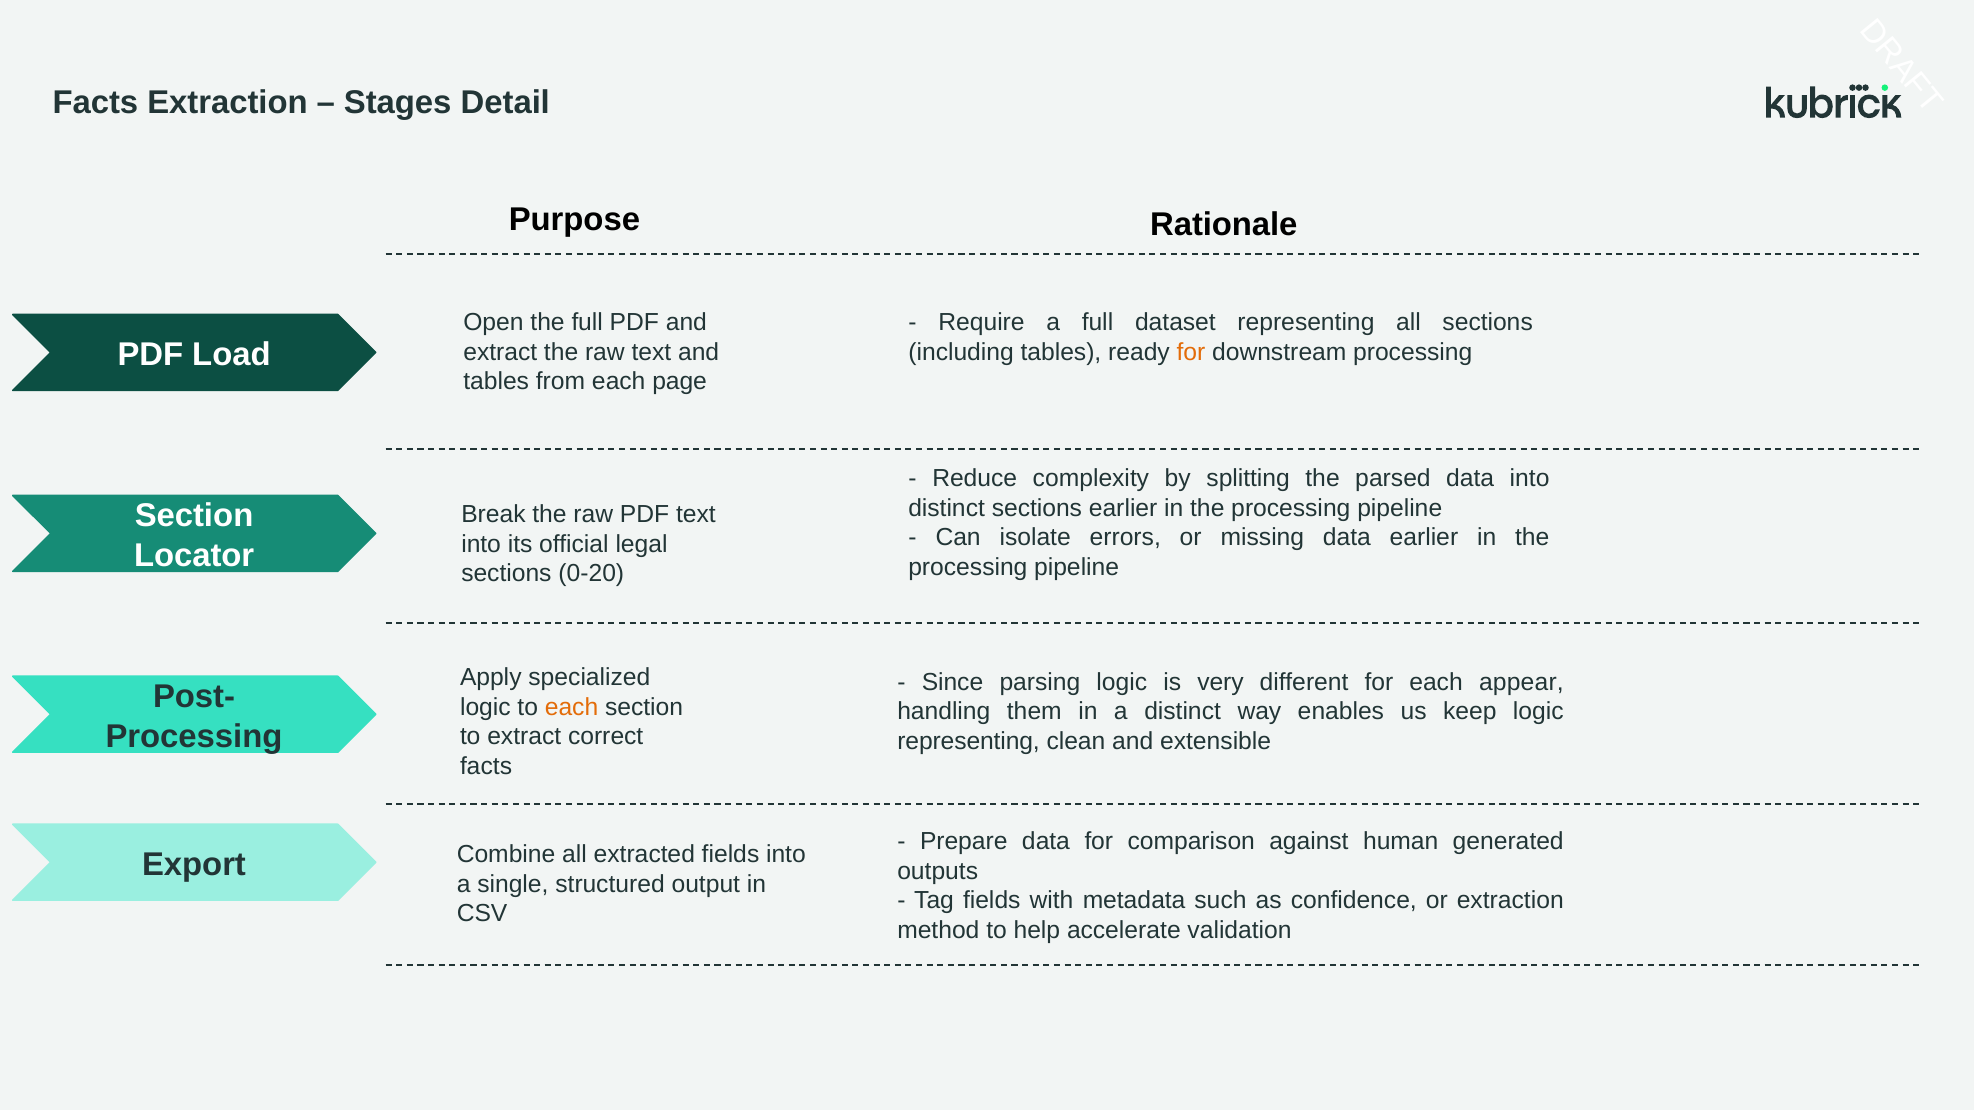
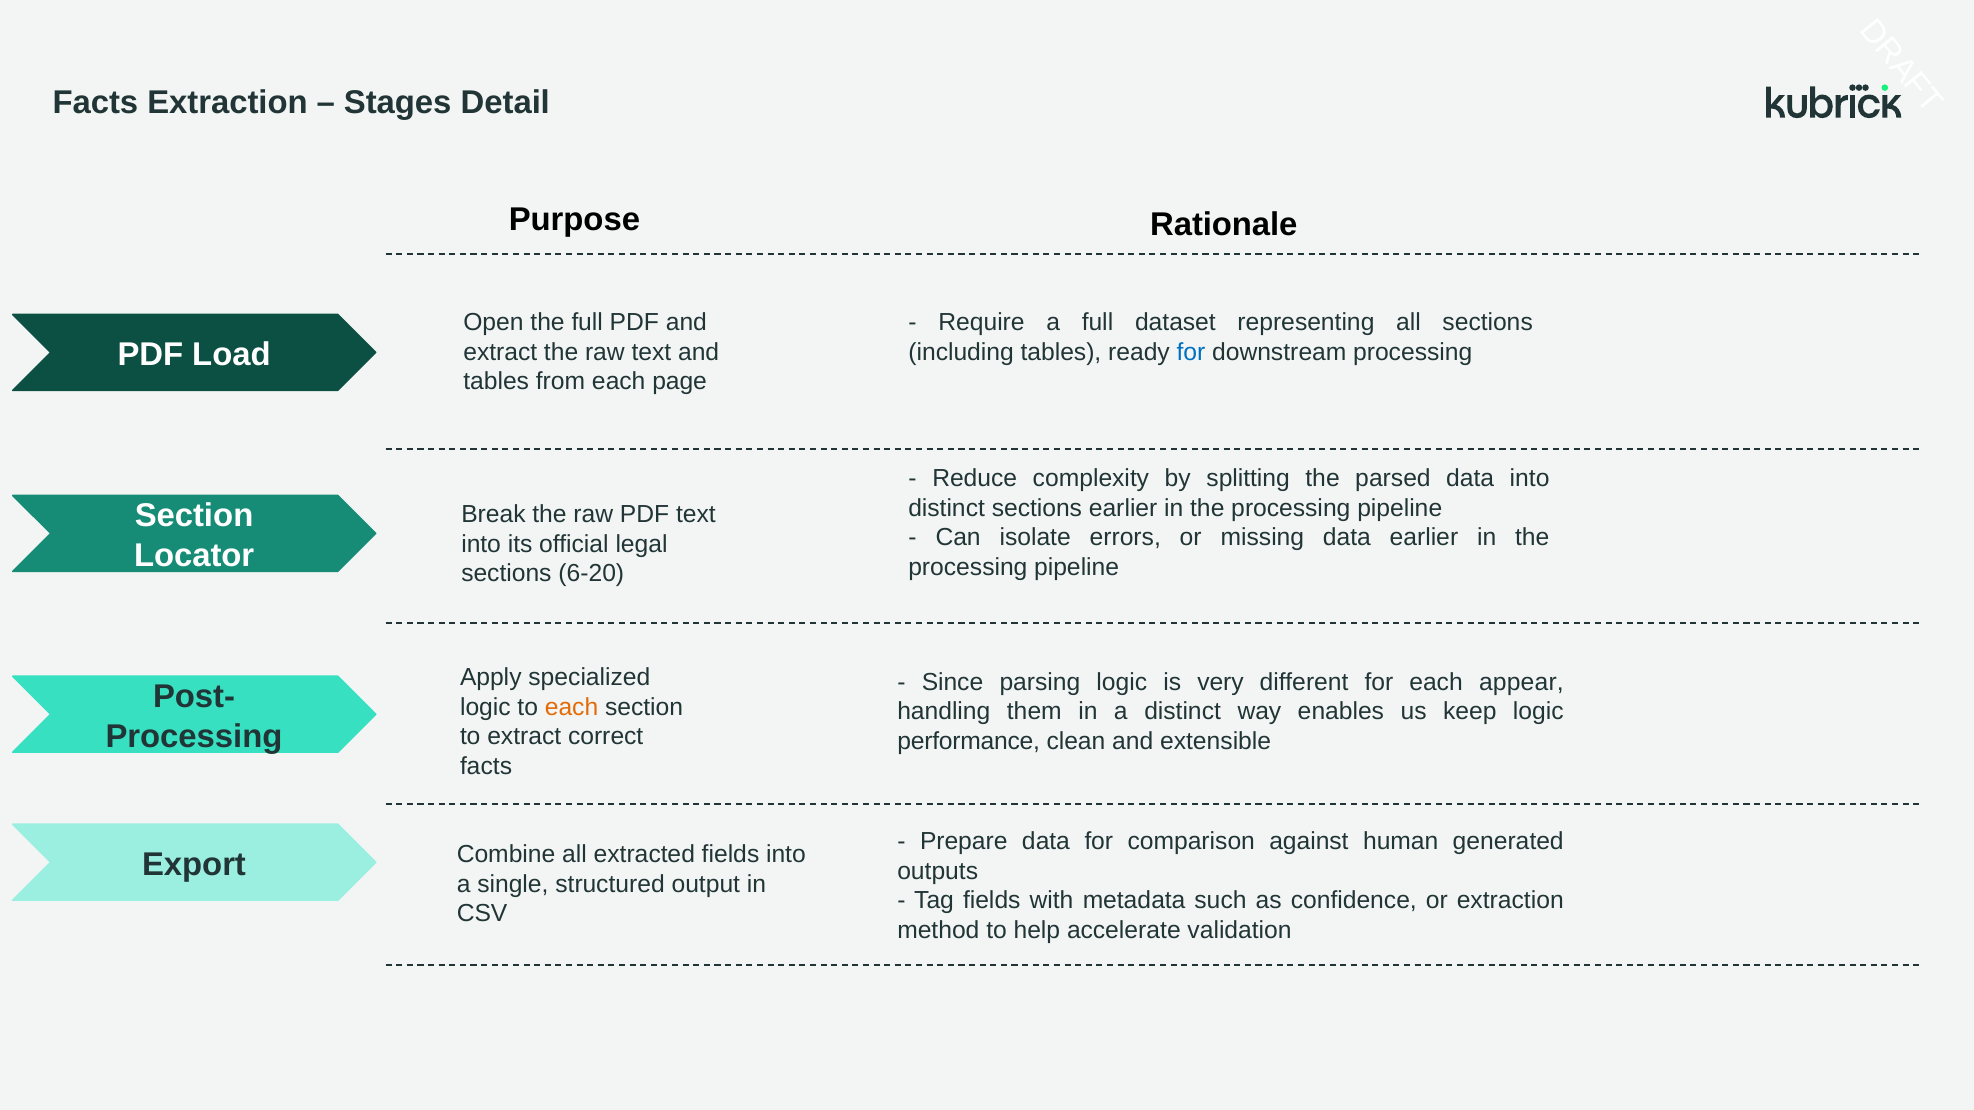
for colour: orange -> blue (1191, 352)
0-20: 0-20 -> 6-20 (591, 574)
representing: representing -> performance (969, 741)
